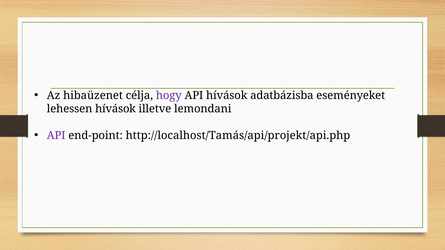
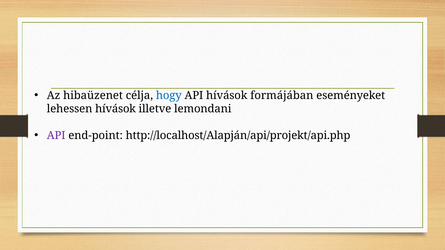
hogy colour: purple -> blue (169, 96)
adatbázisba: adatbázisba -> formájában (282, 96)
http://localhost/Tamás/api/projekt/api.php: http://localhost/Tamás/api/projekt/api.php -> http://localhost/Alapján/api/projekt/api.php (238, 136)
